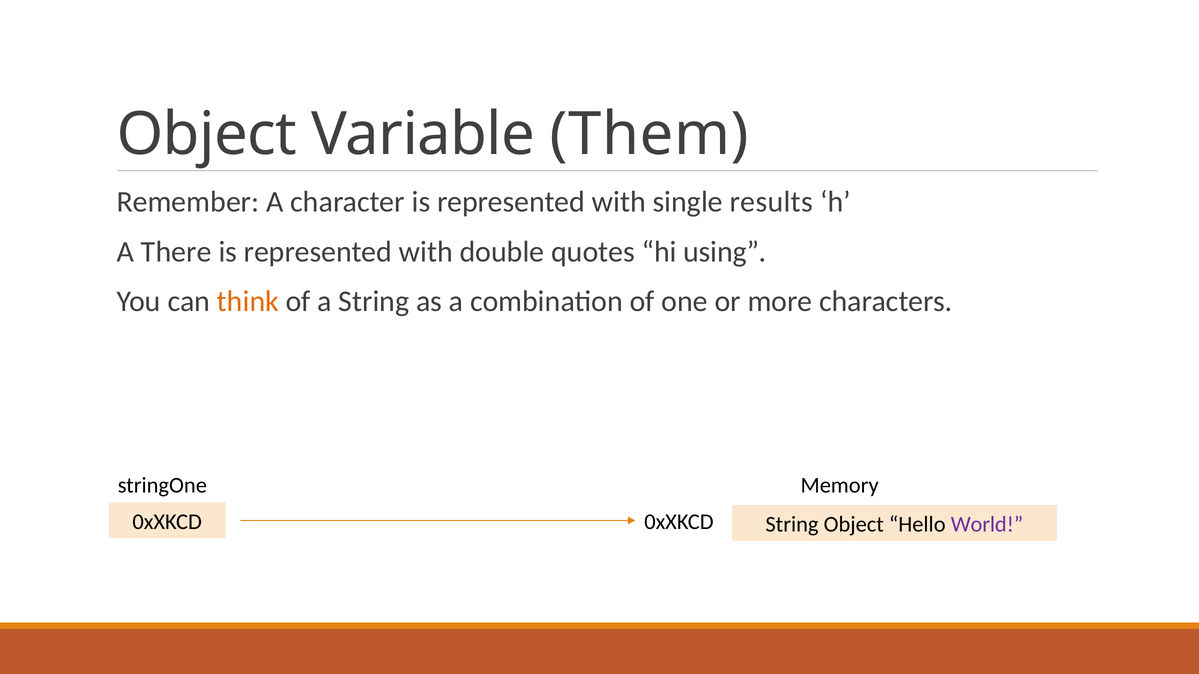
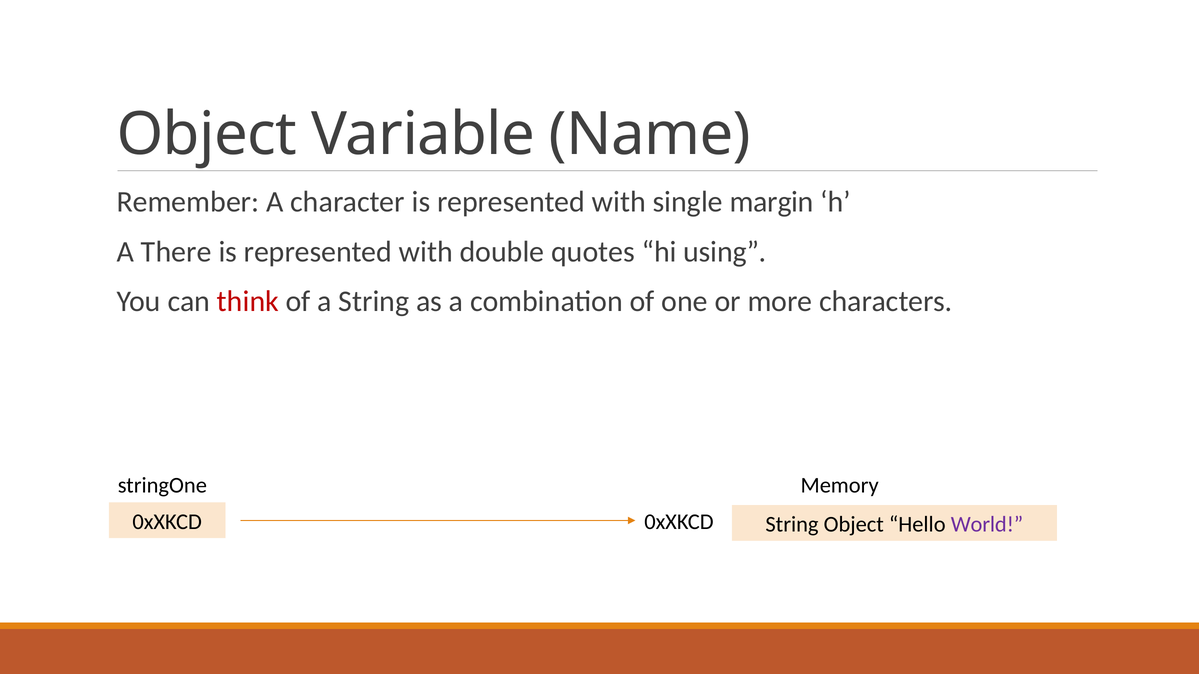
Them: Them -> Name (650, 134)
results: results -> margin (772, 202)
think colour: orange -> red (248, 302)
